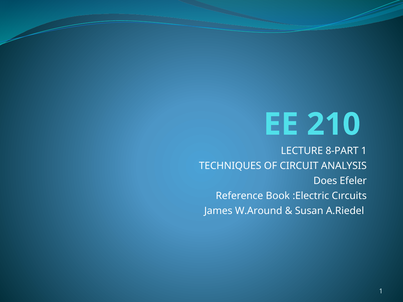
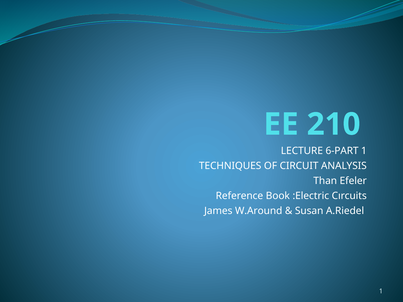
8-PART: 8-PART -> 6-PART (342, 151)
Does: Does -> Than (325, 181)
